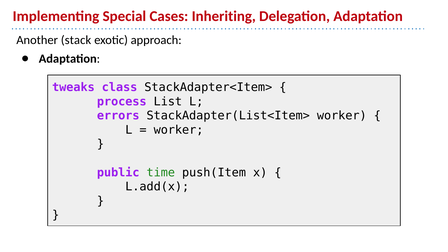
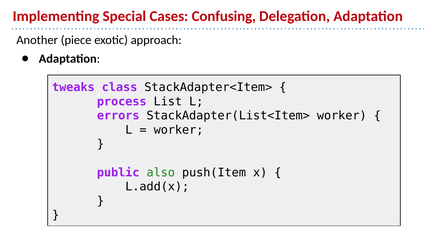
Inheriting: Inheriting -> Confusing (224, 16)
stack: stack -> piece (76, 40)
time: time -> also (161, 172)
